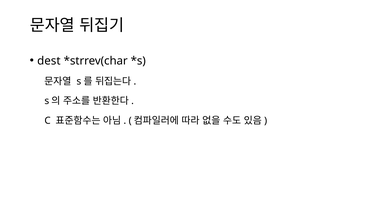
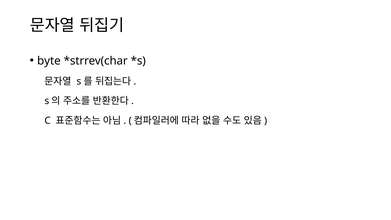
dest: dest -> byte (49, 61)
